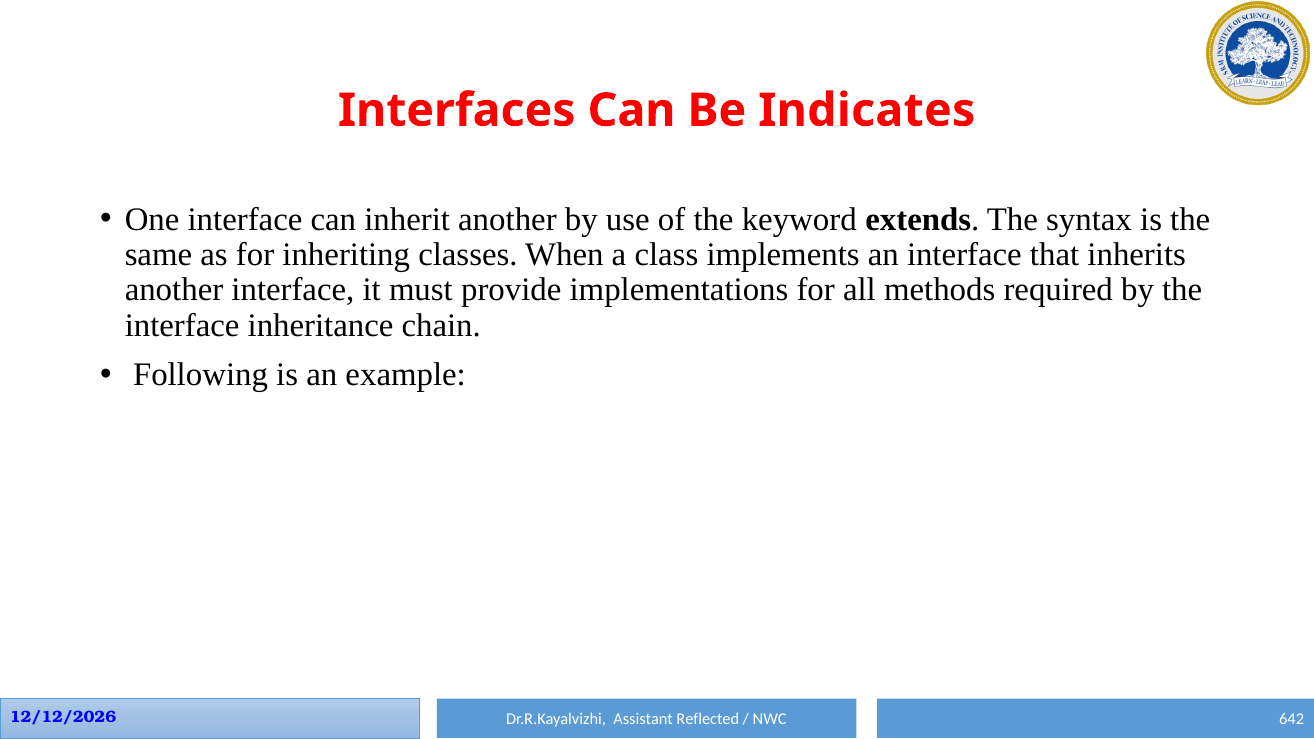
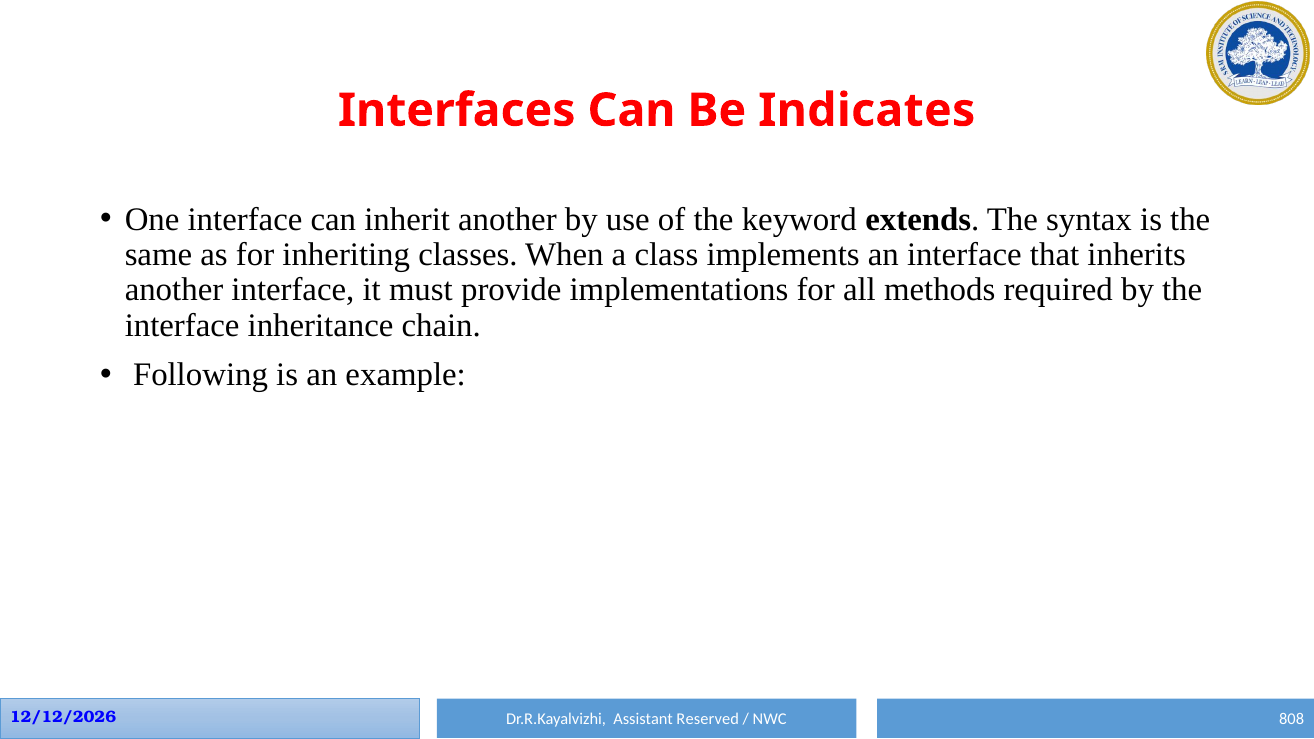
642: 642 -> 808 (1292, 719)
Reflected: Reflected -> Reserved (708, 720)
